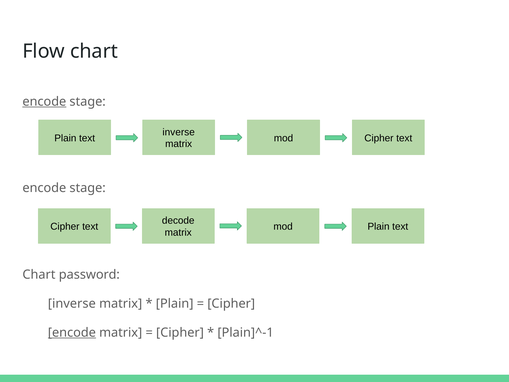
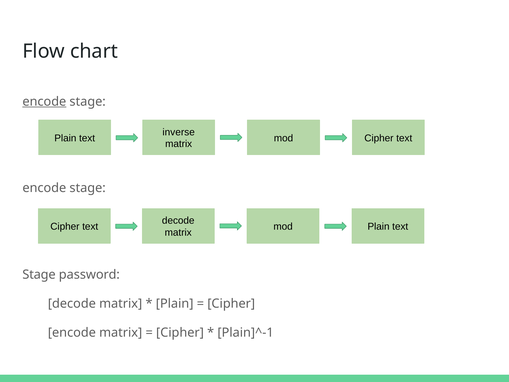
Chart: Chart -> Stage (39, 275)
inverse: inverse -> decode (72, 303)
encode underline: present -> none (72, 332)
